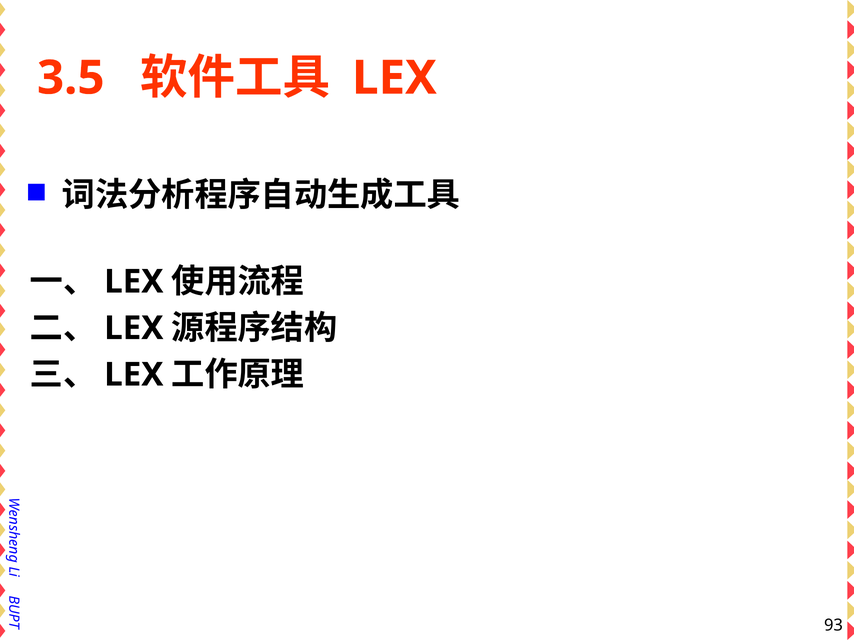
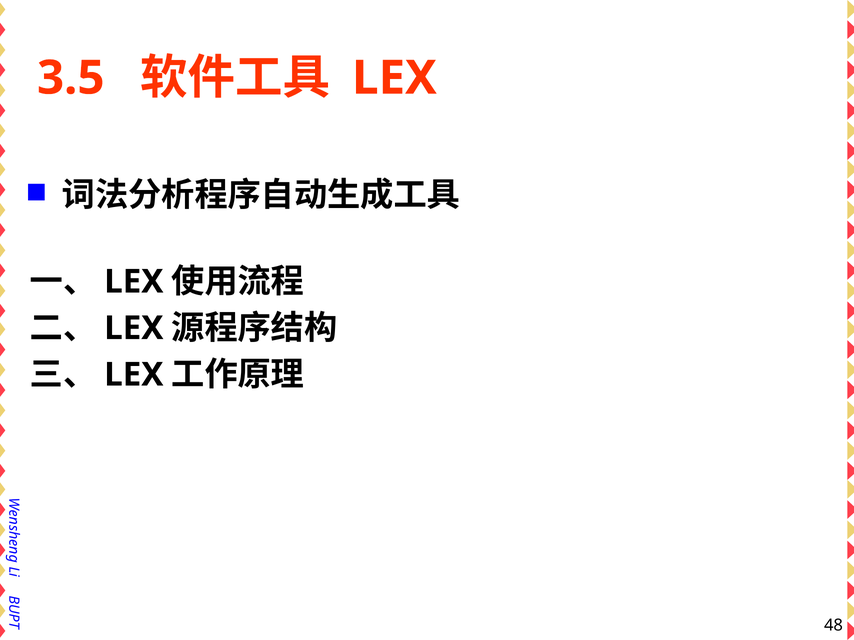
93: 93 -> 48 (834, 626)
